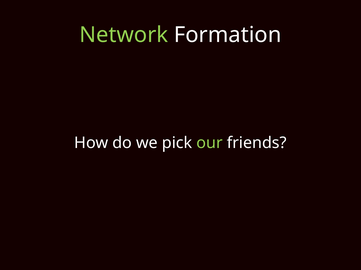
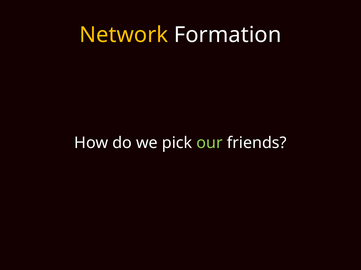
Network colour: light green -> yellow (124, 35)
